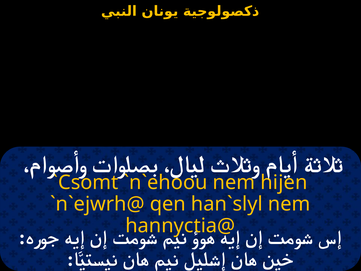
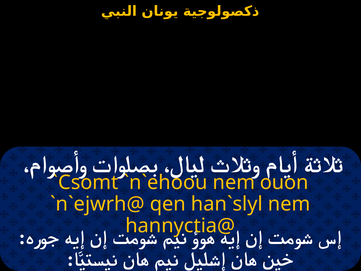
hijen: hijen -> ouon (284, 182)
